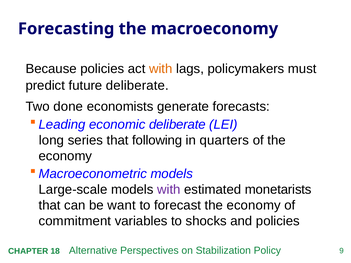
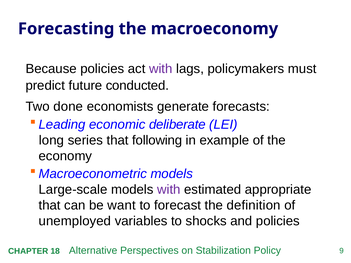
with colour: orange -> purple (161, 69)
future deliberate: deliberate -> conducted (137, 86)
quarters: quarters -> example (224, 140)
monetarists: monetarists -> appropriate (278, 190)
forecast the economy: economy -> definition (254, 206)
commitment: commitment -> unemployed (75, 221)
